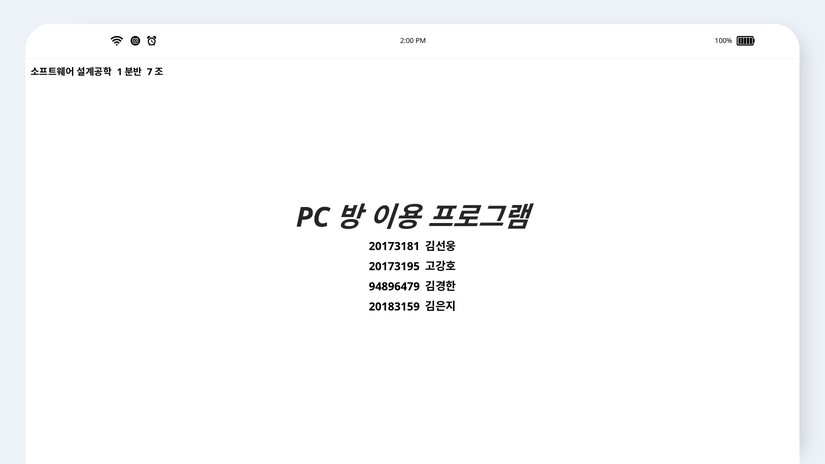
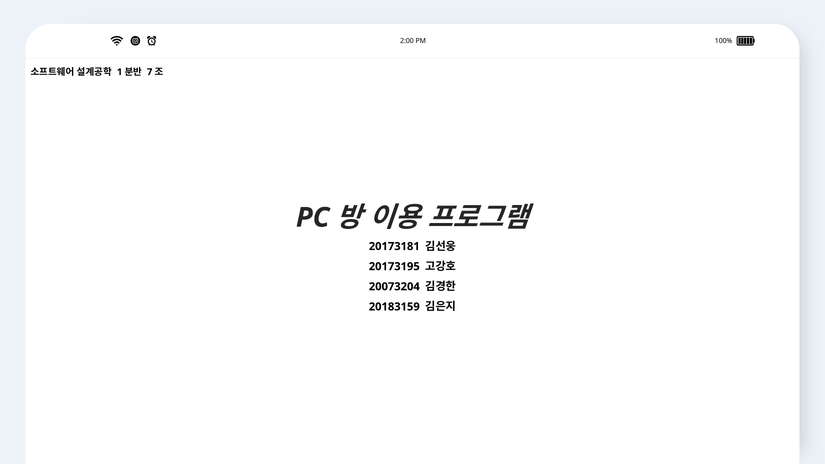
94896479: 94896479 -> 20073204 (394, 287)
